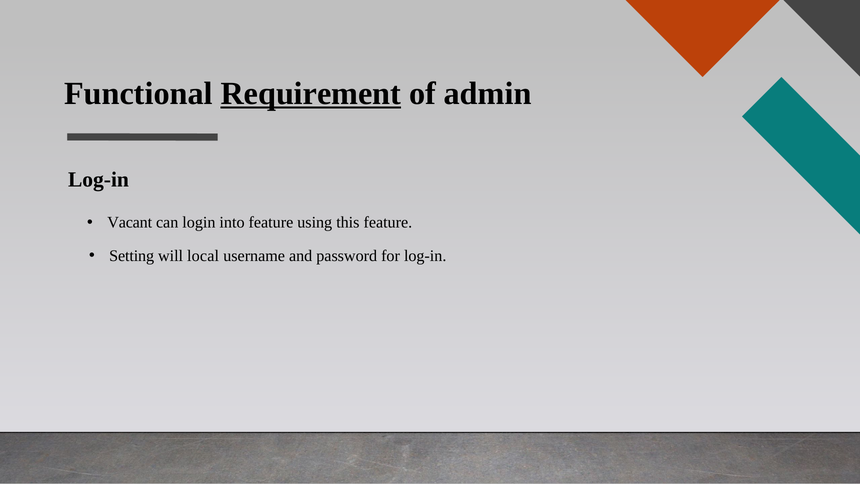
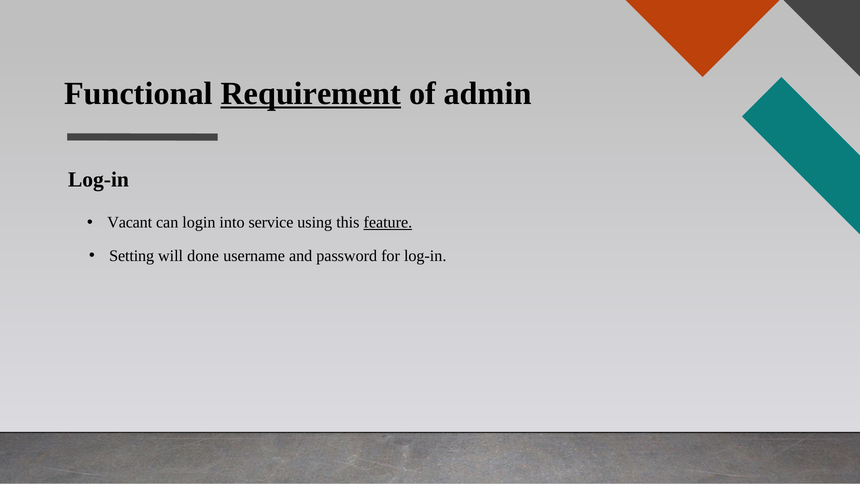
into feature: feature -> service (271, 223)
feature underline: none -> present (388, 223)
local: local -> done (203, 256)
